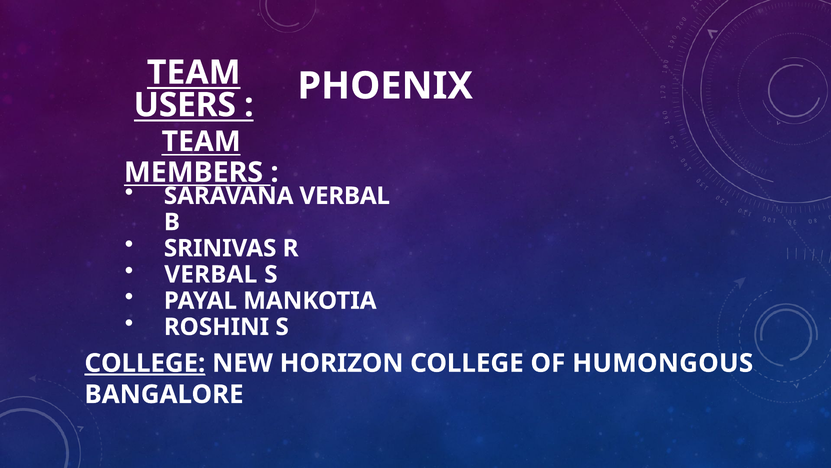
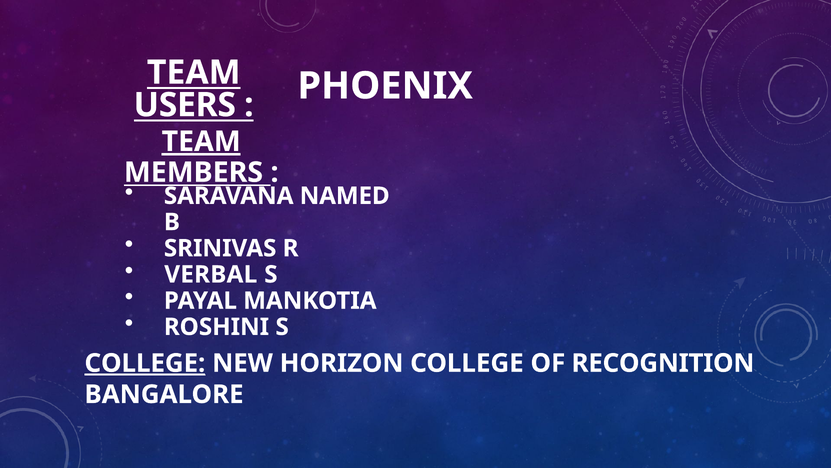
TEAM underline: none -> present (201, 141)
SARAVANA VERBAL: VERBAL -> NAMED (345, 196)
HUMONGOUS: HUMONGOUS -> RECOGNITION (663, 363)
